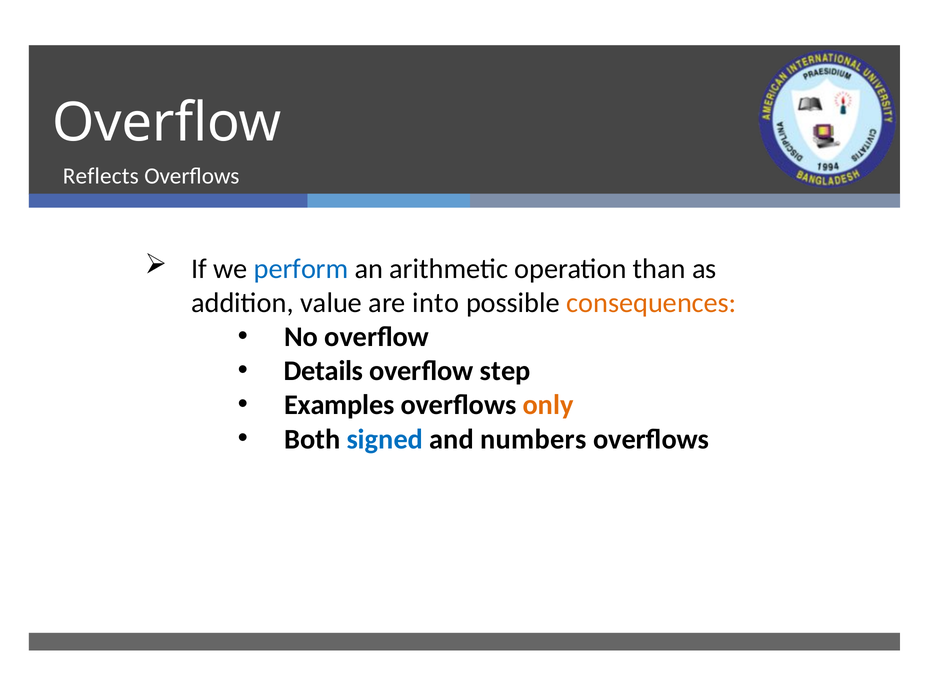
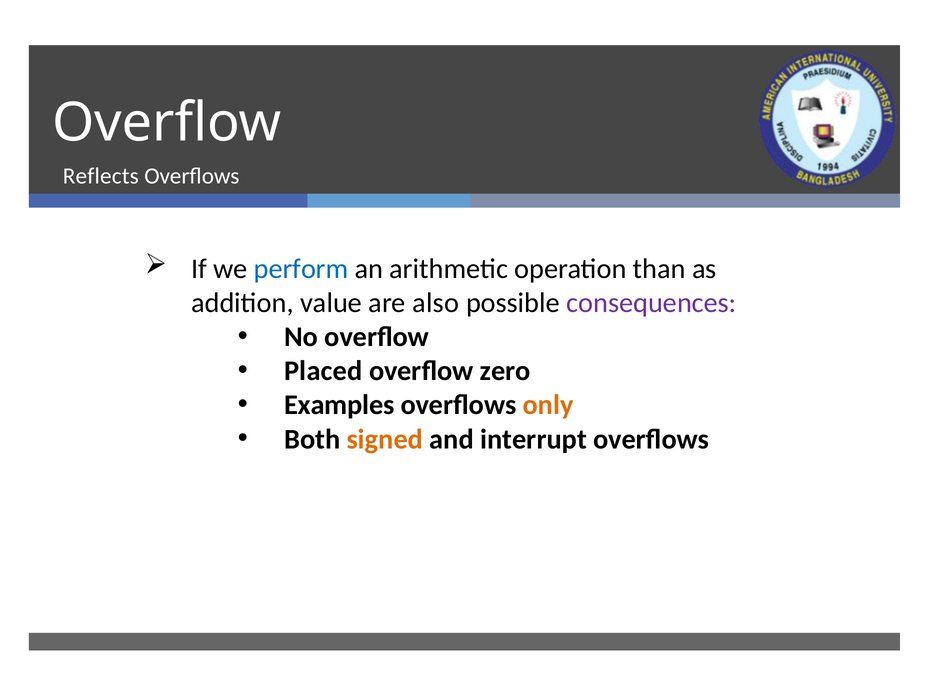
into: into -> also (436, 303)
consequences colour: orange -> purple (651, 303)
Details: Details -> Placed (323, 371)
step: step -> zero (505, 371)
signed colour: blue -> orange (385, 439)
numbers: numbers -> interrupt (533, 439)
